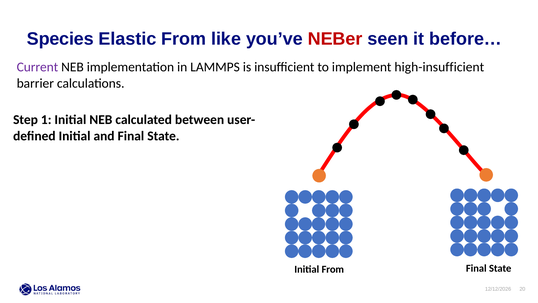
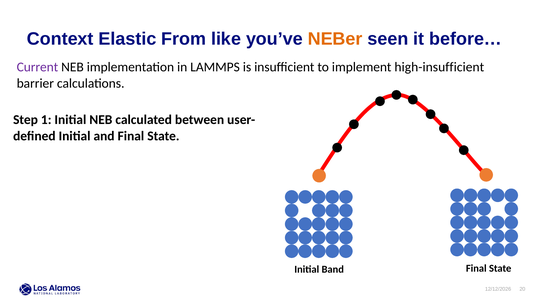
Species: Species -> Context (60, 39)
NEBer colour: red -> orange (335, 39)
Initial From: From -> Band (333, 269)
